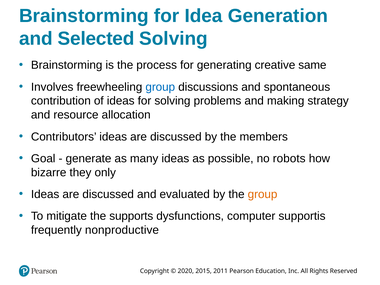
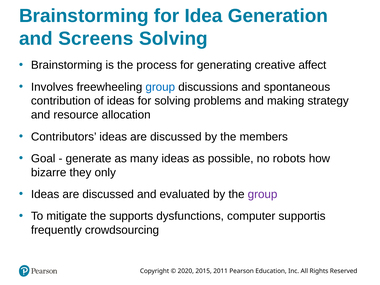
Selected: Selected -> Screens (96, 39)
same: same -> affect (312, 65)
group colour: orange -> purple (263, 194)
nonproductive: nonproductive -> crowdsourcing (122, 230)
